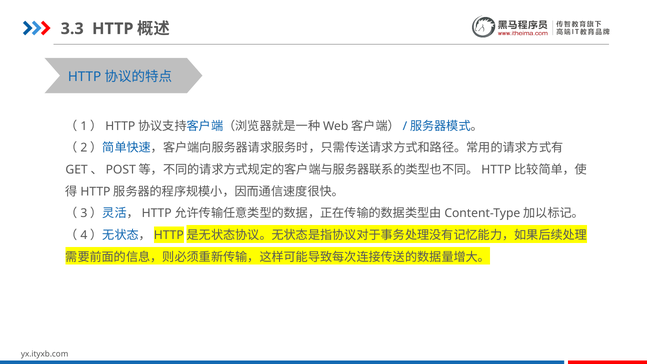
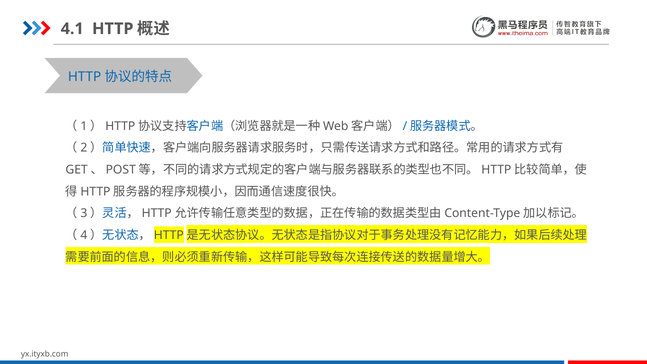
3.3: 3.3 -> 4.1 (72, 29)
